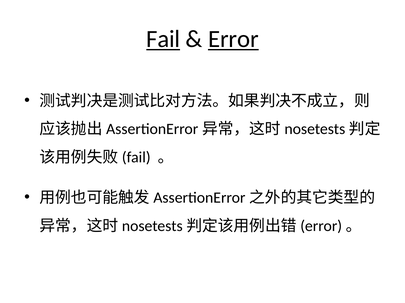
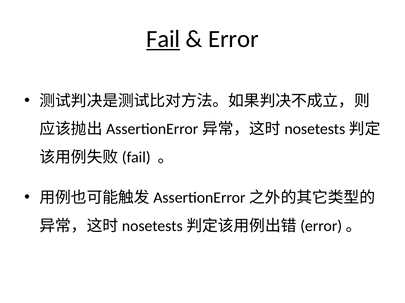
Error underline: present -> none (233, 39)
